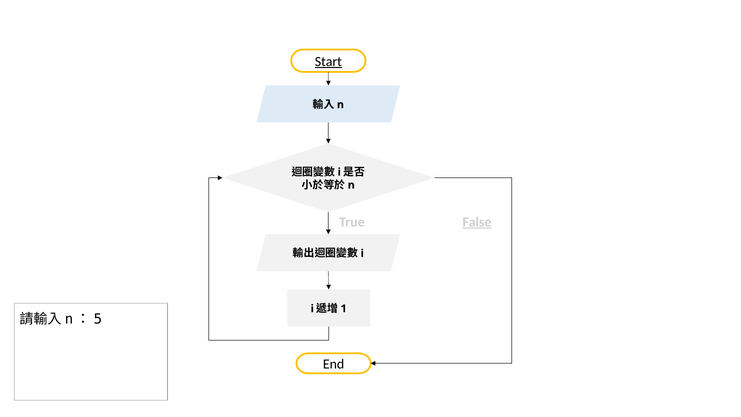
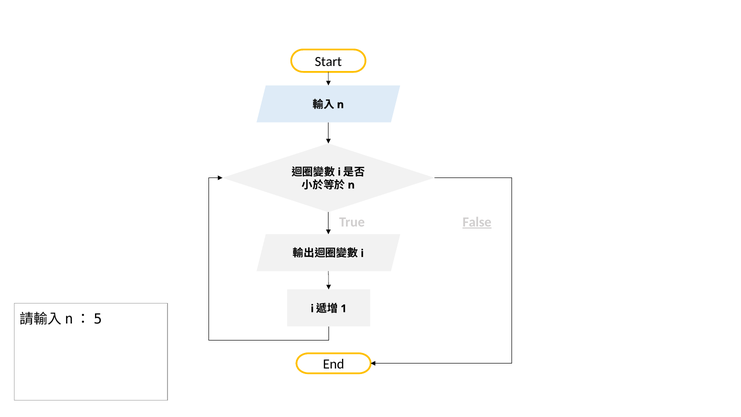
Start underline: present -> none (328, 62)
